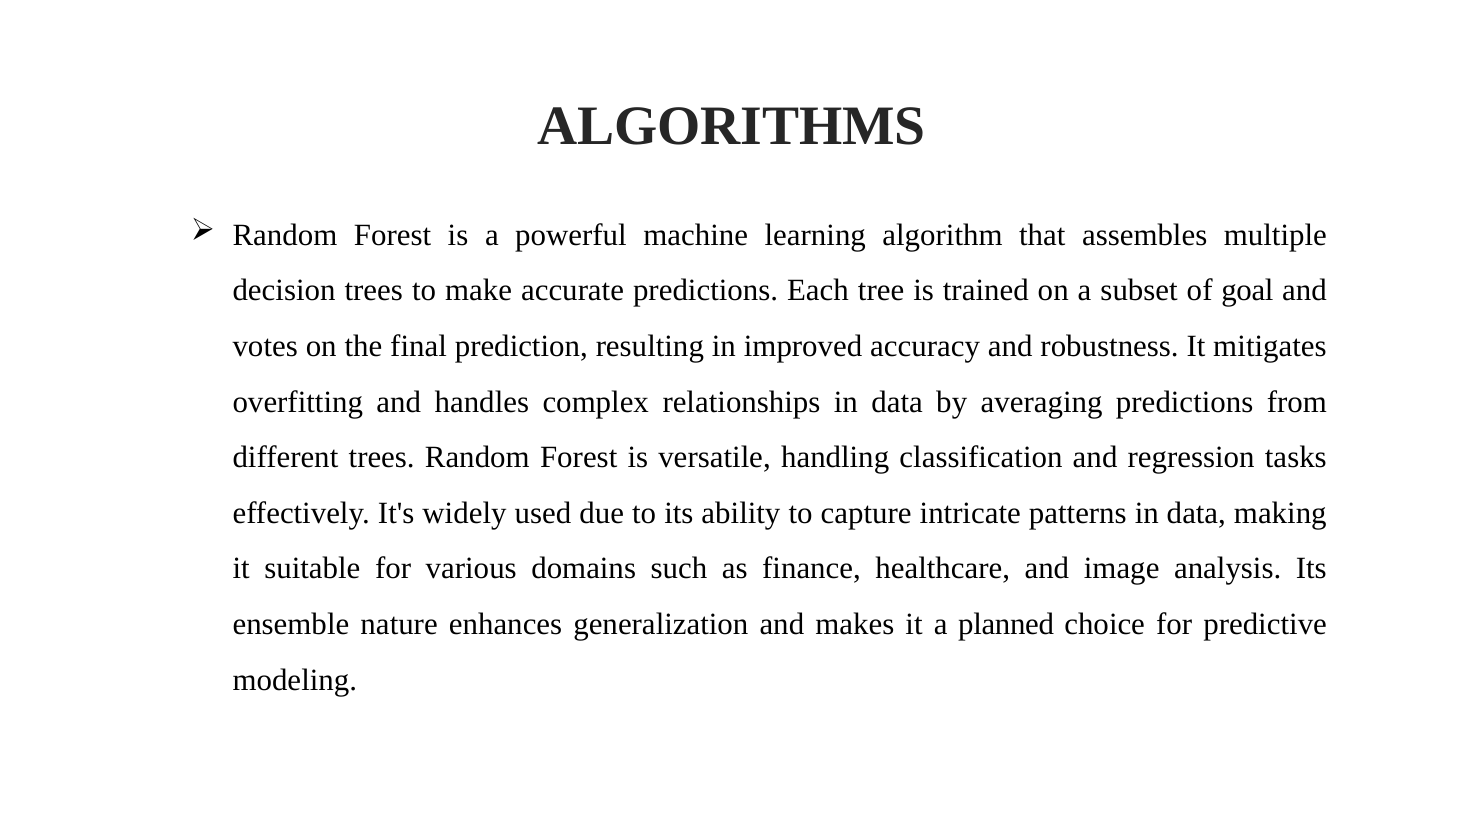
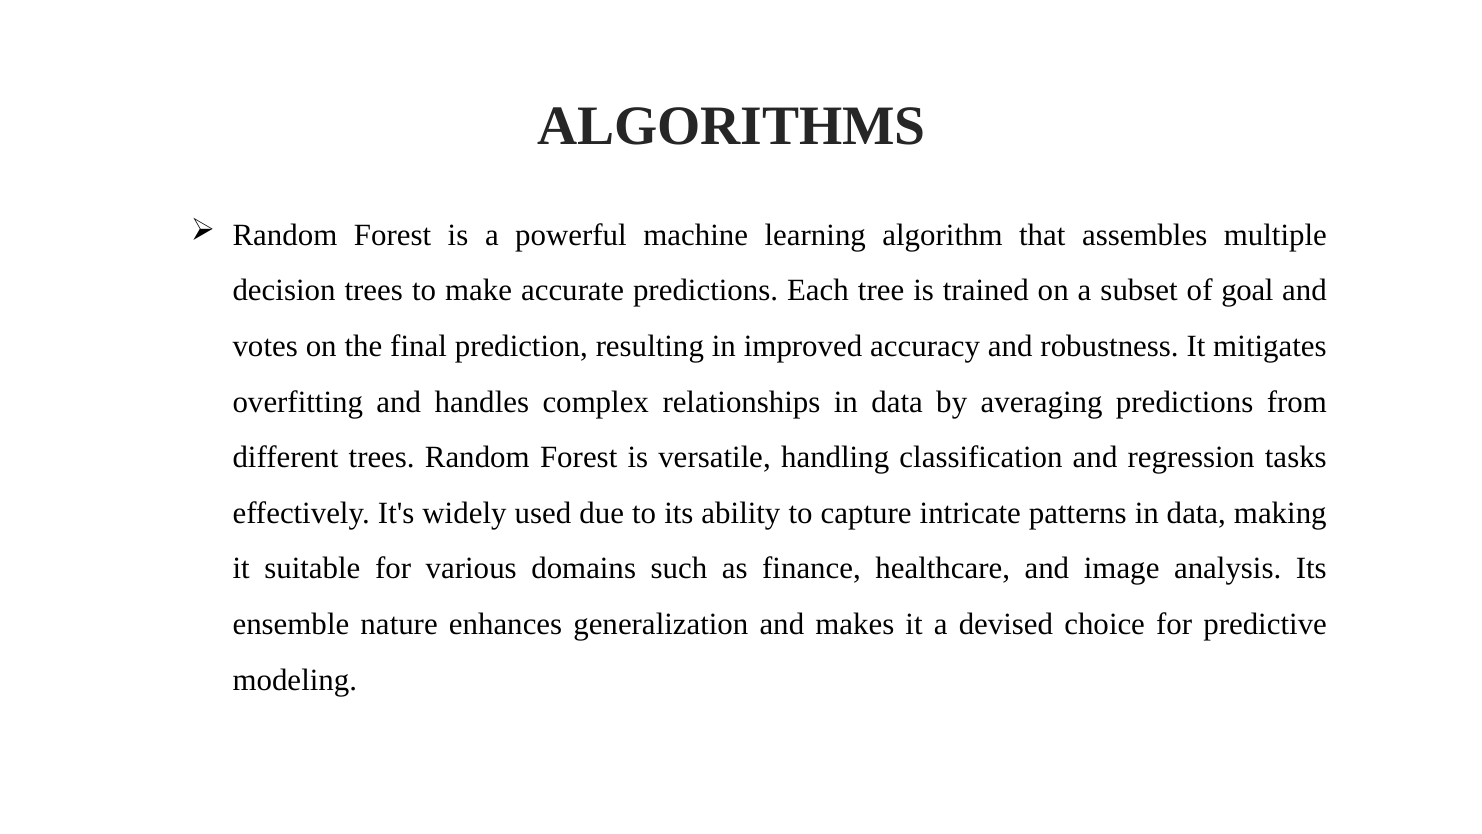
planned: planned -> devised (1006, 624)
